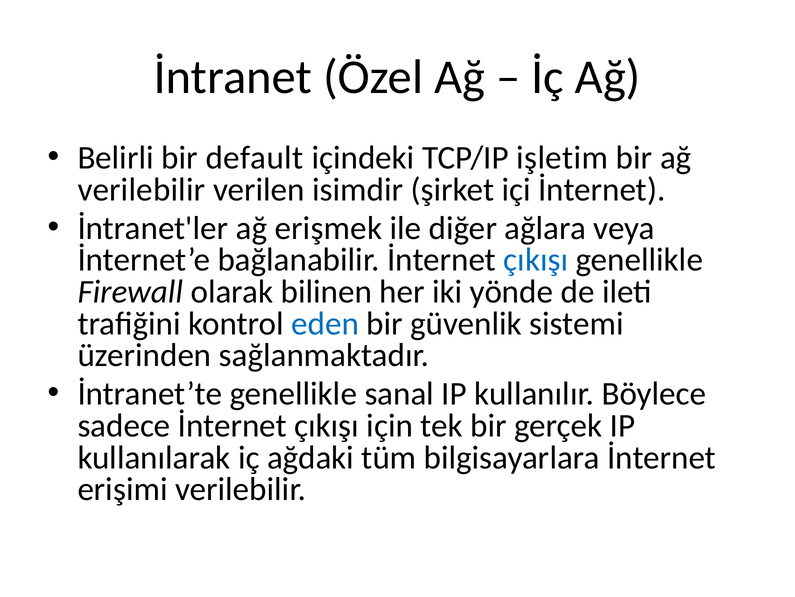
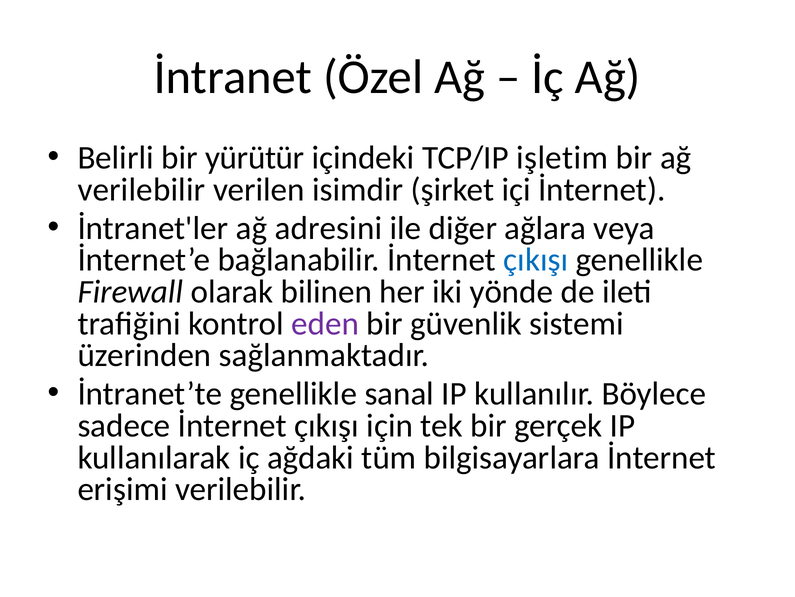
default: default -> yürütür (255, 158)
erişmek: erişmek -> adresini (328, 228)
eden colour: blue -> purple (325, 323)
